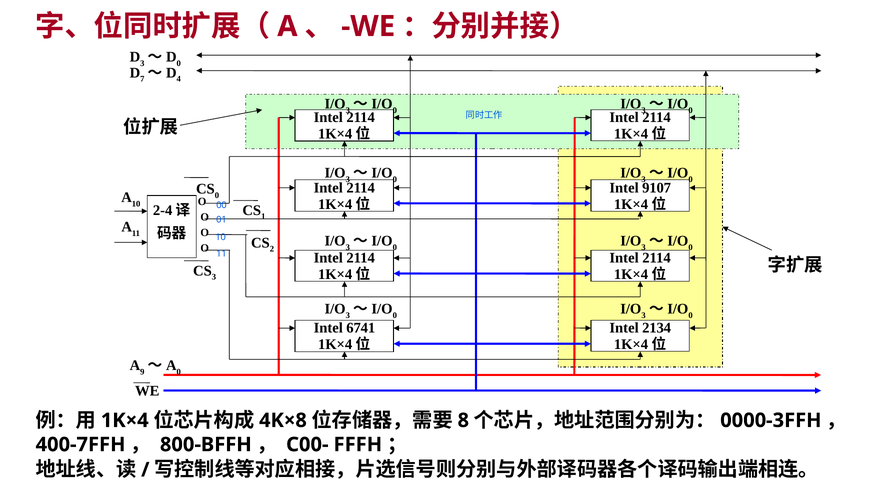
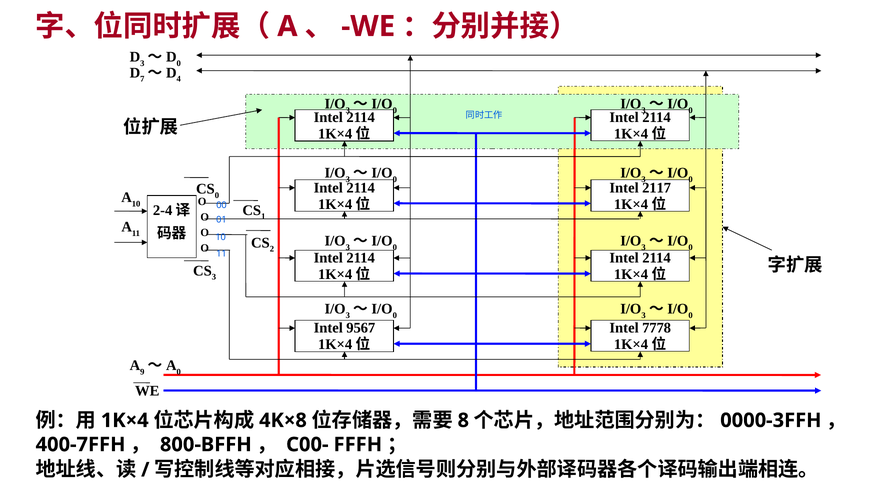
9107: 9107 -> 2117 (657, 188)
6741: 6741 -> 9567 (361, 328)
2134: 2134 -> 7778 (657, 328)
